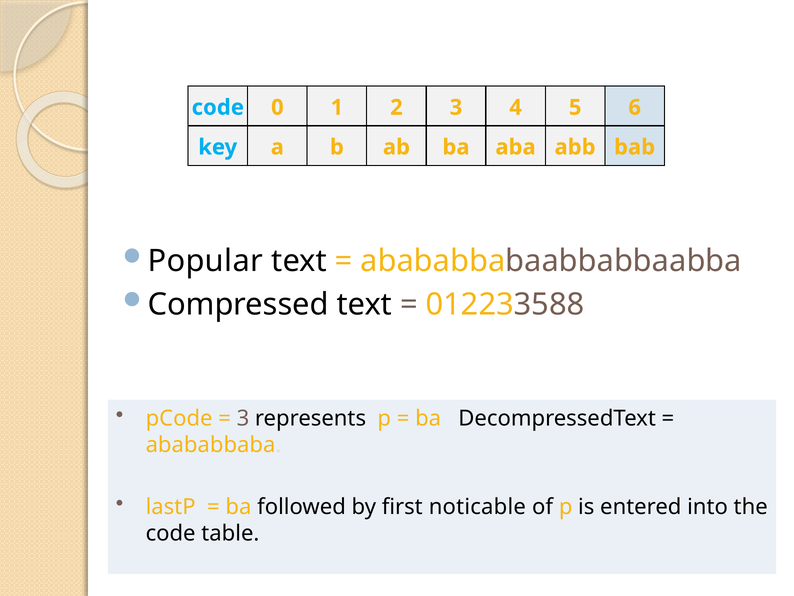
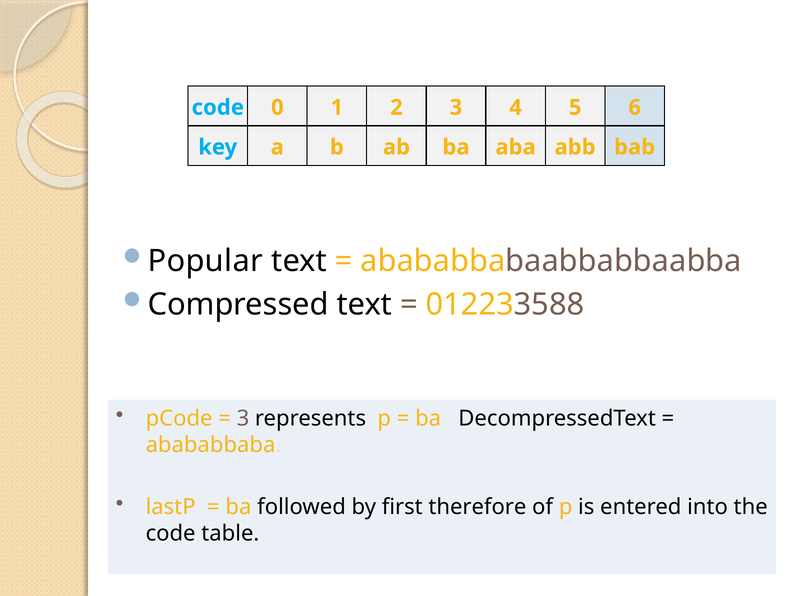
noticable: noticable -> therefore (477, 506)
